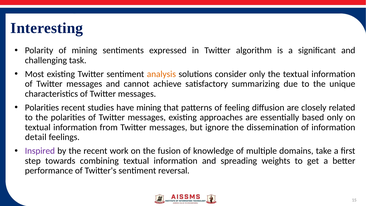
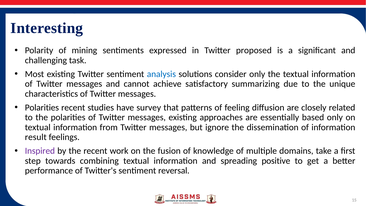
algorithm: algorithm -> proposed (254, 50)
analysis colour: orange -> blue (161, 74)
have mining: mining -> survey (149, 107)
detail: detail -> result (36, 137)
weights: weights -> positive (276, 161)
